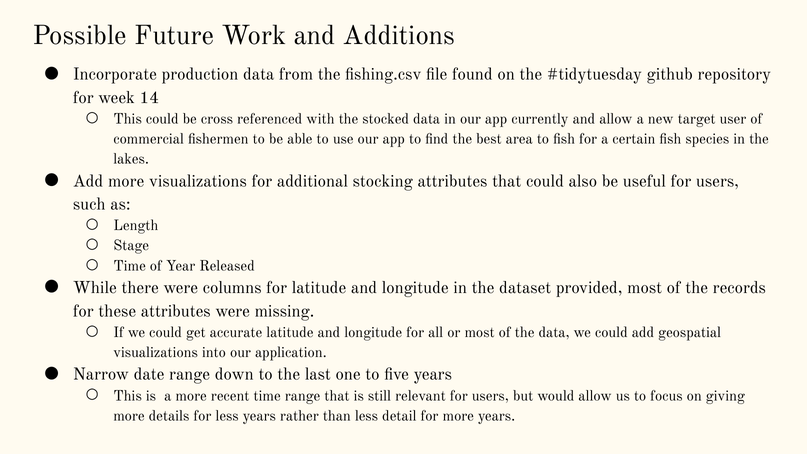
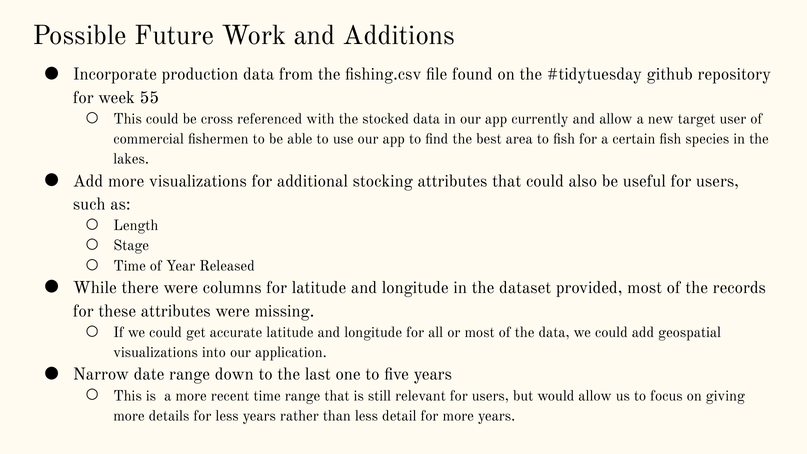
14: 14 -> 55 (149, 98)
